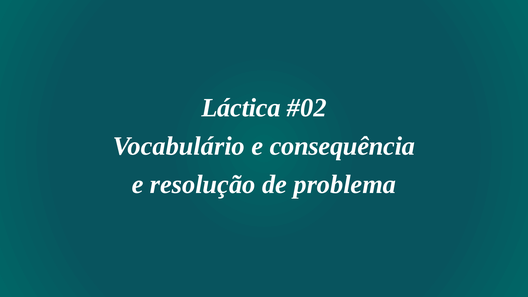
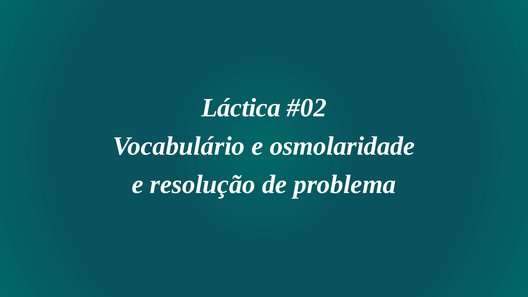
consequência: consequência -> osmolaridade (342, 146)
